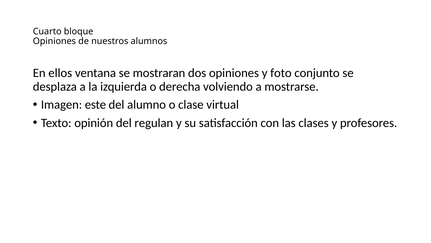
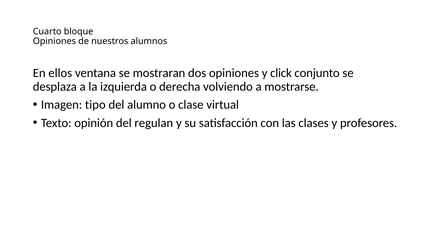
foto: foto -> click (281, 73)
este: este -> tipo (95, 105)
